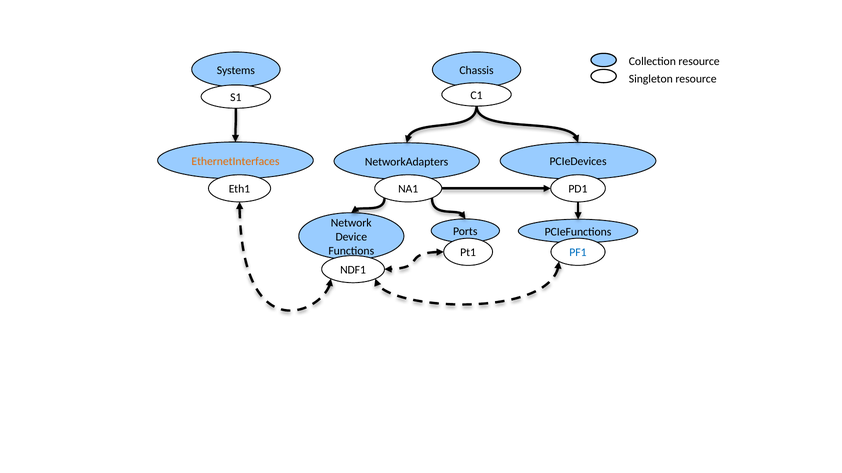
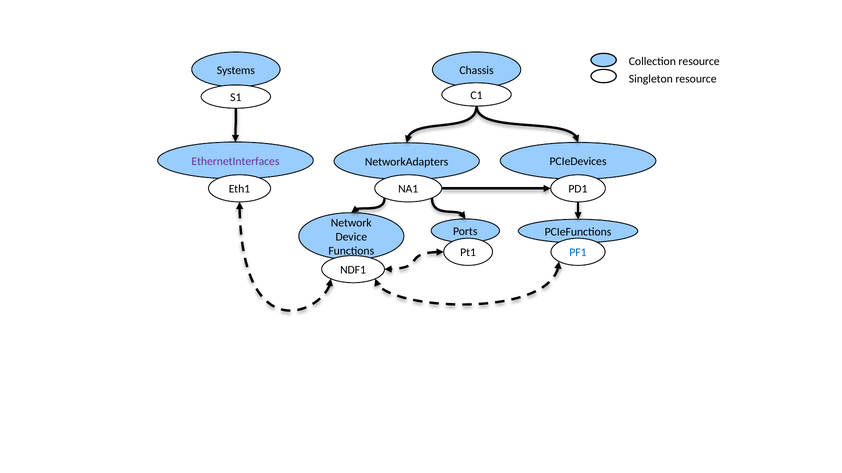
EthernetInterfaces colour: orange -> purple (235, 161)
